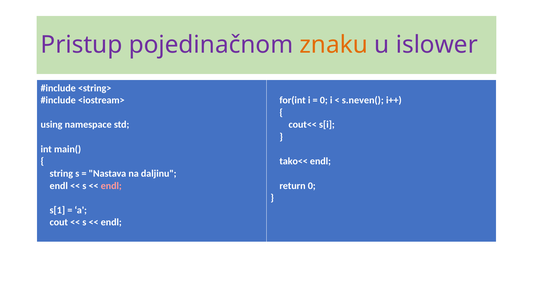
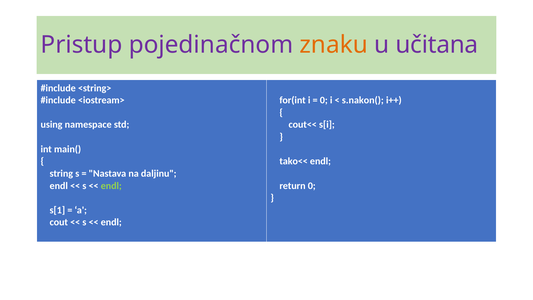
islower: islower -> učitana (437, 45)
s.neven(: s.neven( -> s.nakon( (363, 100)
endl colour: pink -> light green (111, 186)
